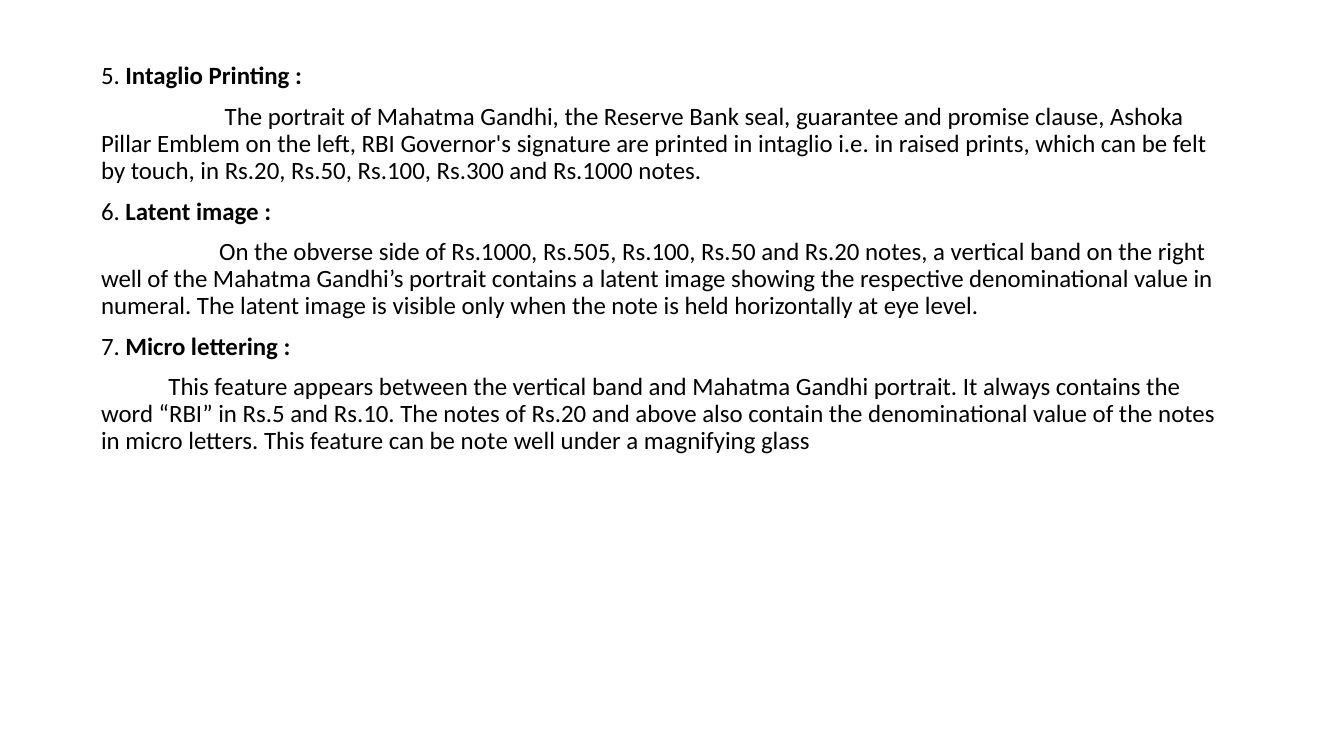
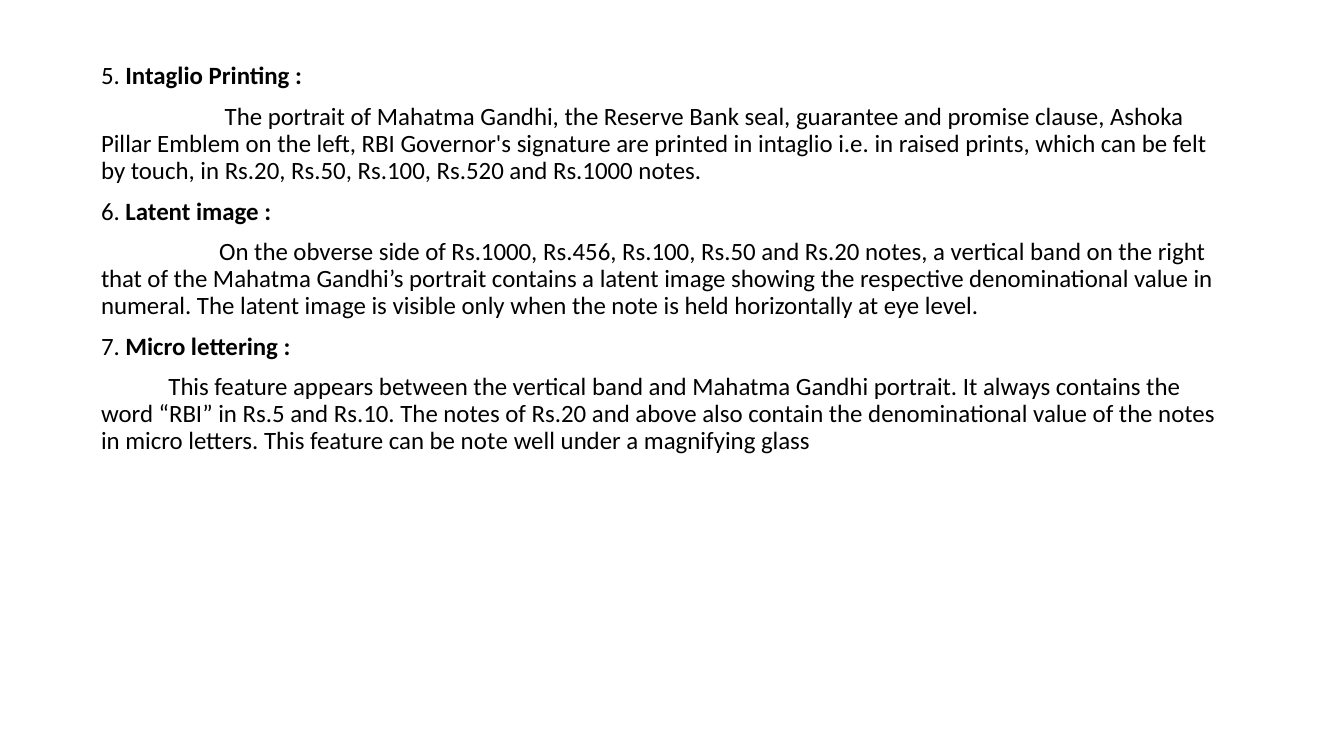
Rs.300: Rs.300 -> Rs.520 (470, 171)
Rs.505: Rs.505 -> Rs.456 (580, 253)
well: well -> that (122, 279)
